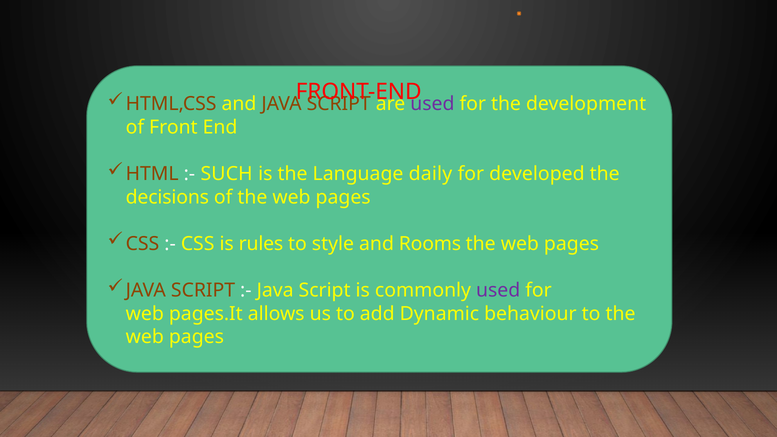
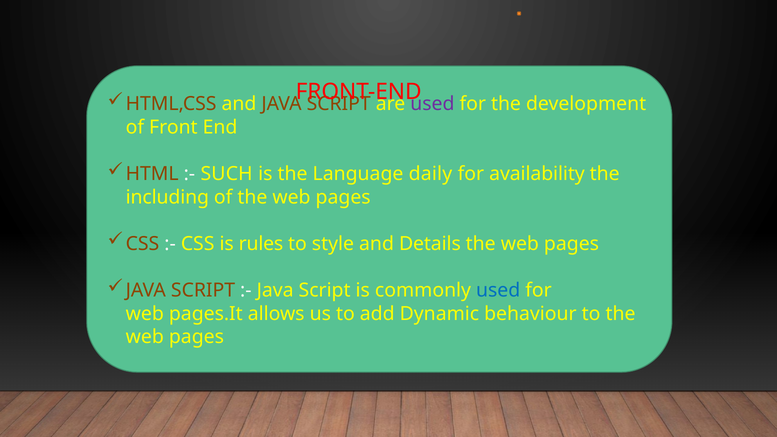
developed: developed -> availability (537, 174)
decisions: decisions -> including (167, 197)
Rooms: Rooms -> Details (430, 244)
used colour: purple -> blue (498, 290)
